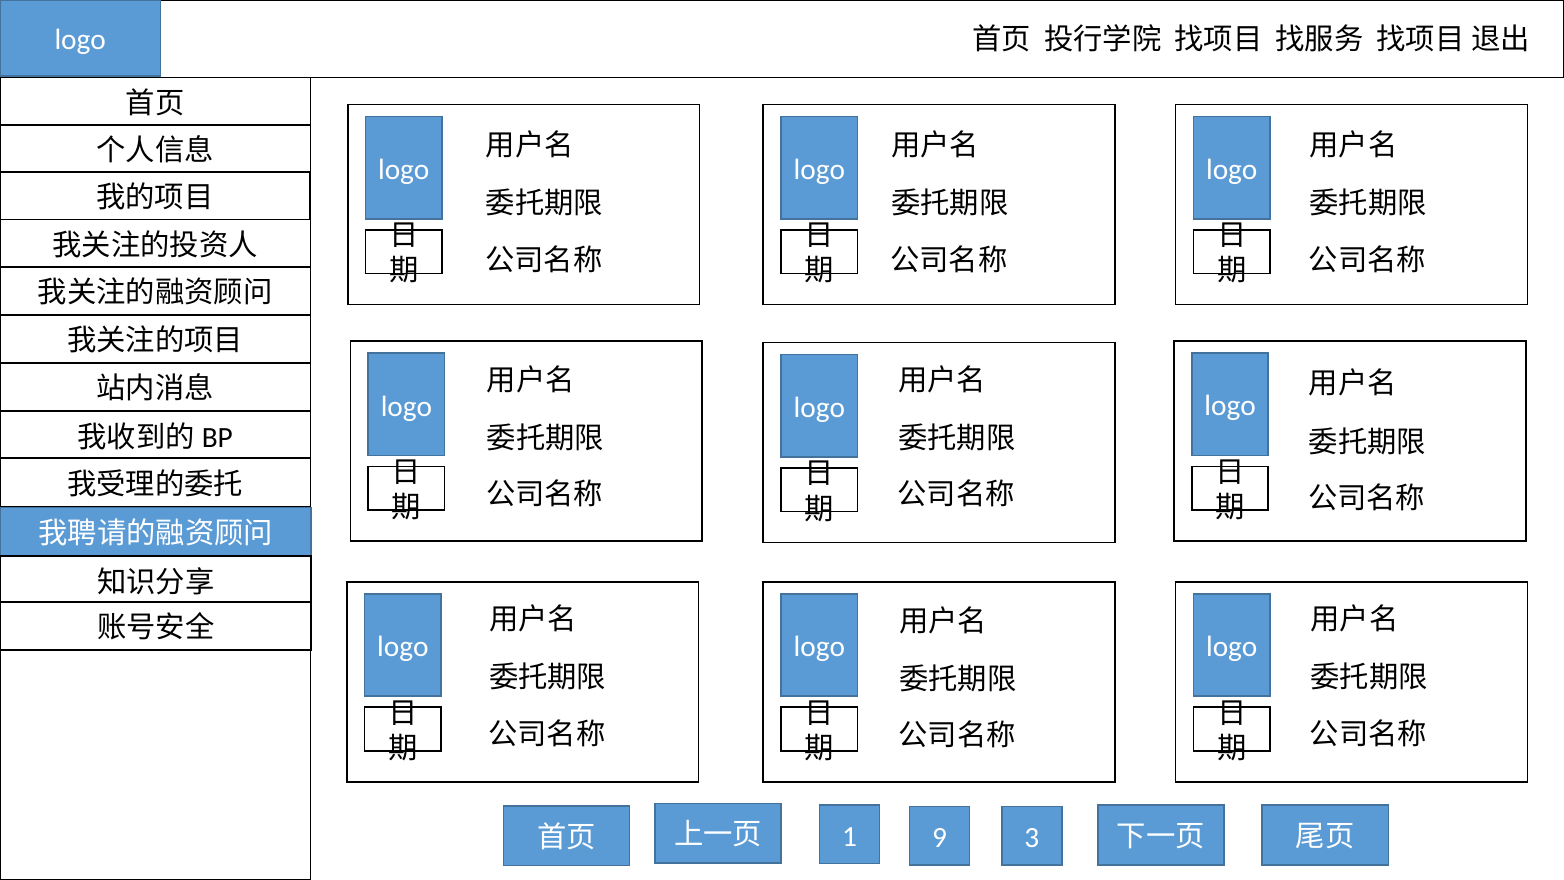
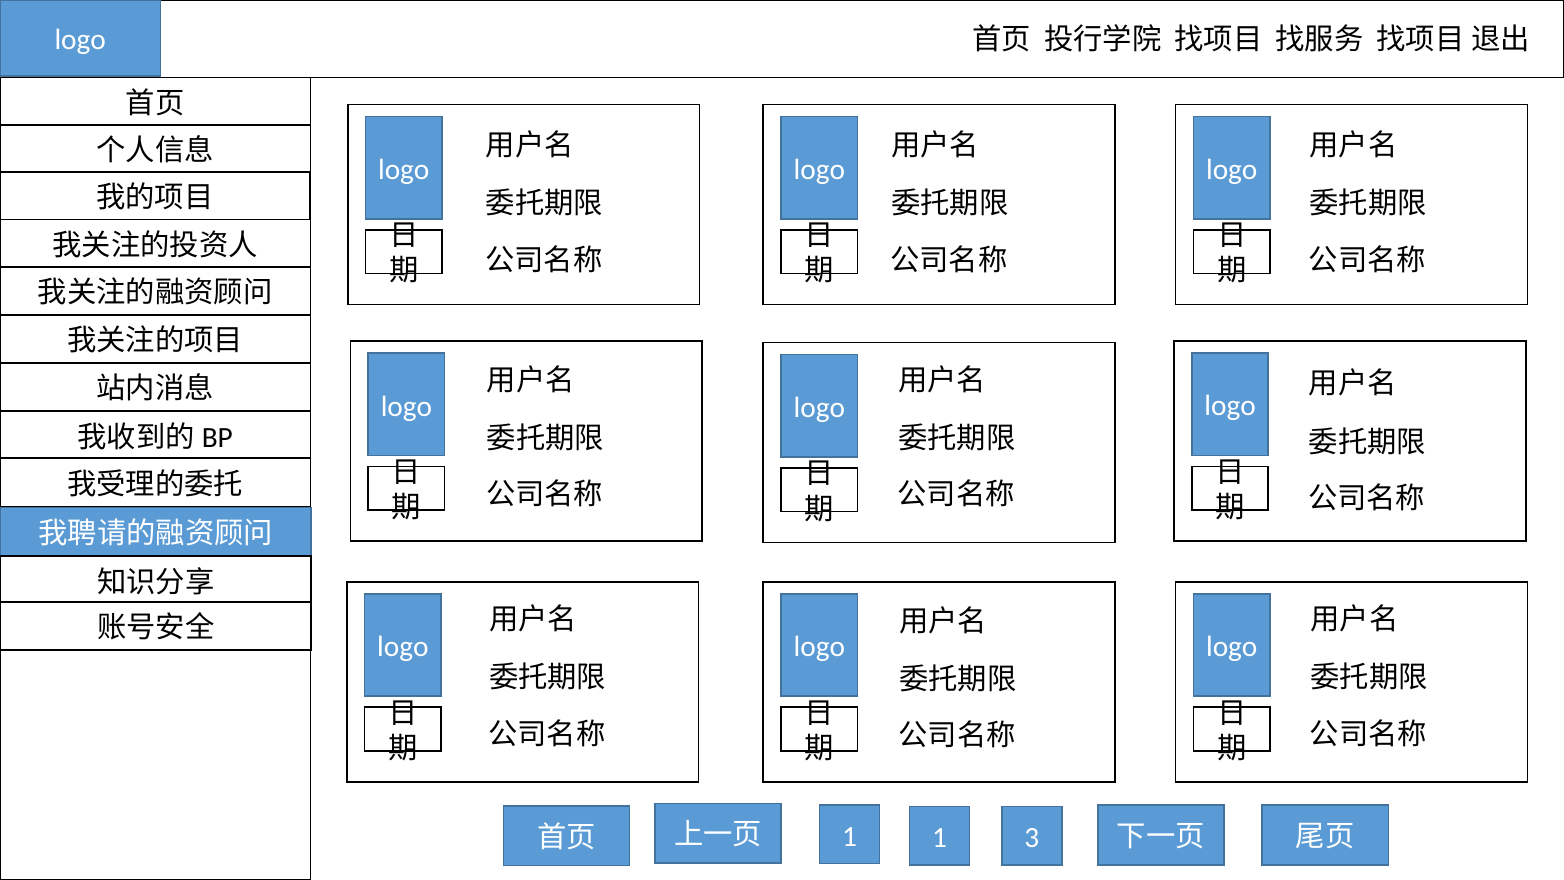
1 9: 9 -> 1 (939, 837)
